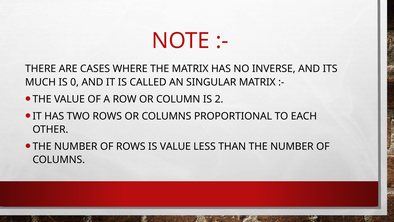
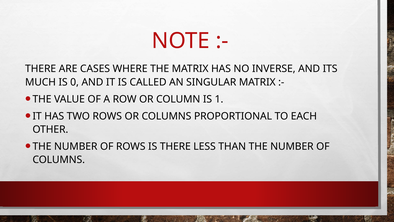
2: 2 -> 1 (219, 99)
IS VALUE: VALUE -> THERE (175, 146)
